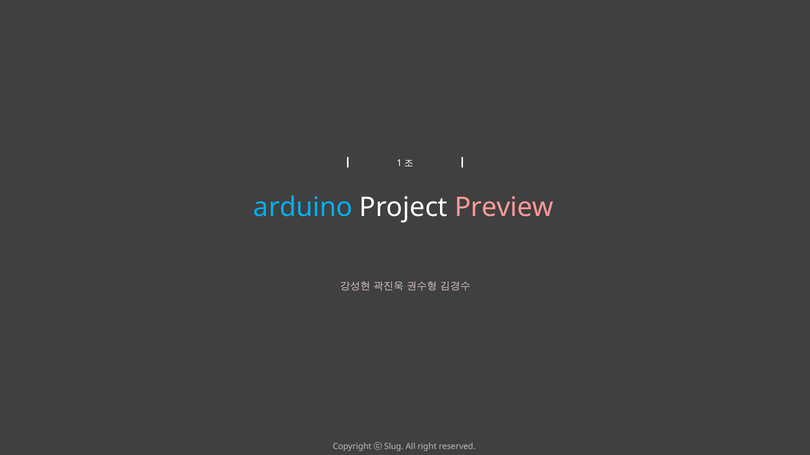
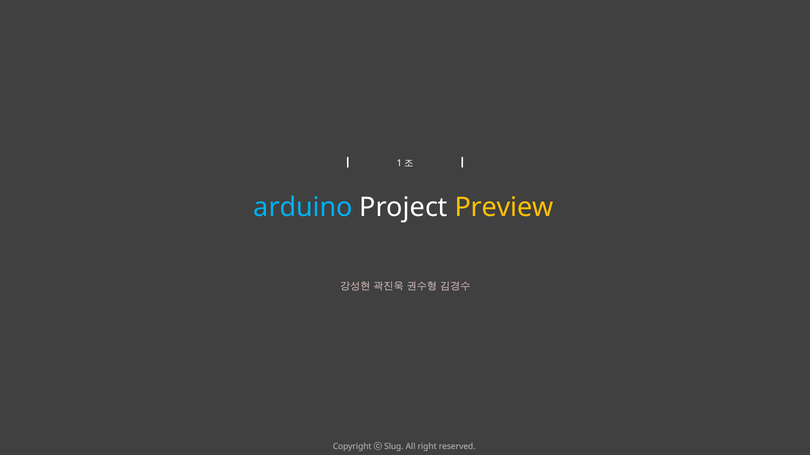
Preview colour: pink -> yellow (504, 208)
